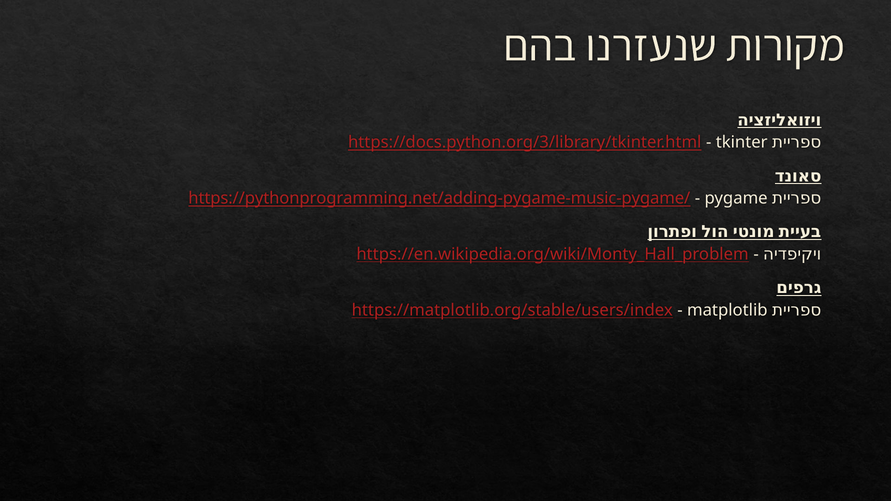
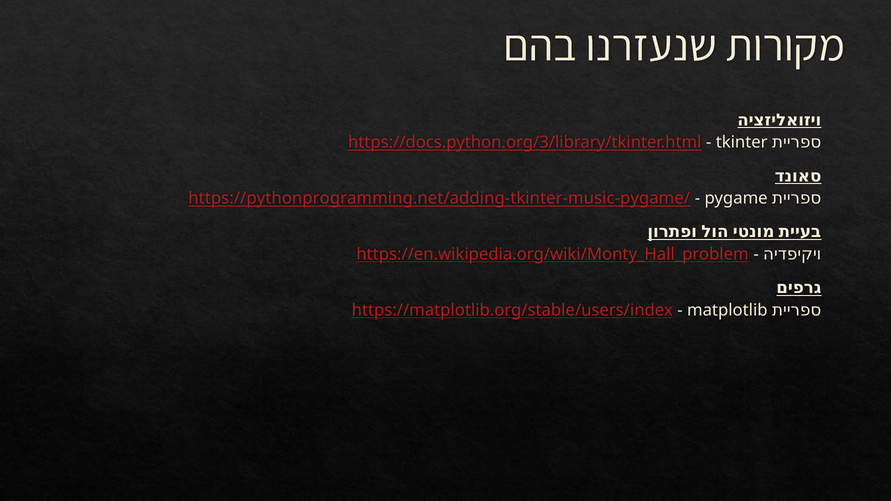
https://pythonprogramming.net/adding-pygame-music-pygame/: https://pythonprogramming.net/adding-pygame-music-pygame/ -> https://pythonprogramming.net/adding-tkinter-music-pygame/ (439, 198)
